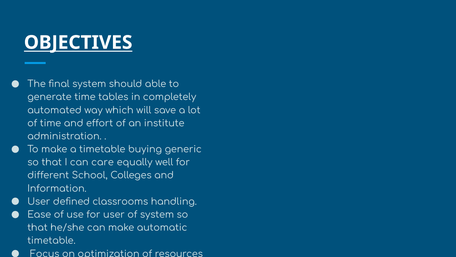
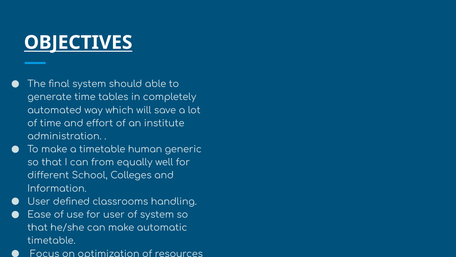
buying: buying -> human (145, 149)
can care: care -> from (103, 162)
